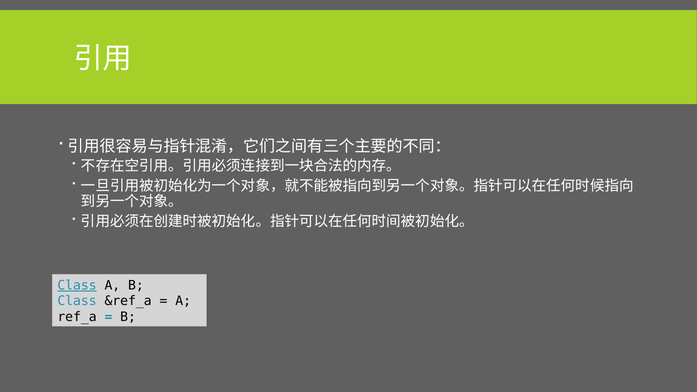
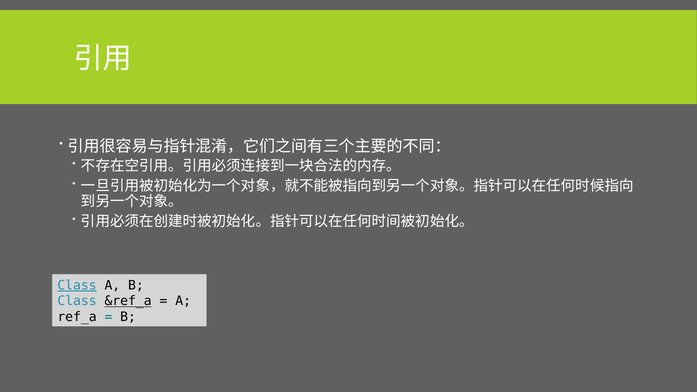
&ref_a underline: none -> present (128, 301)
